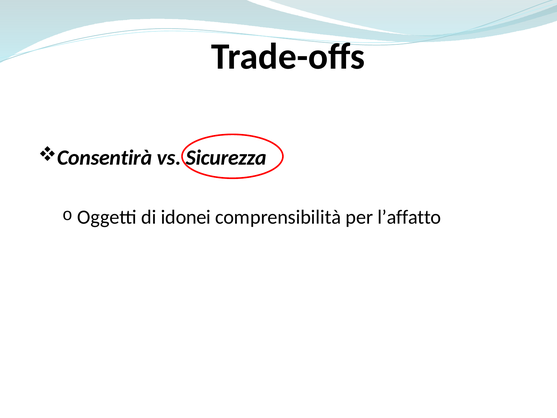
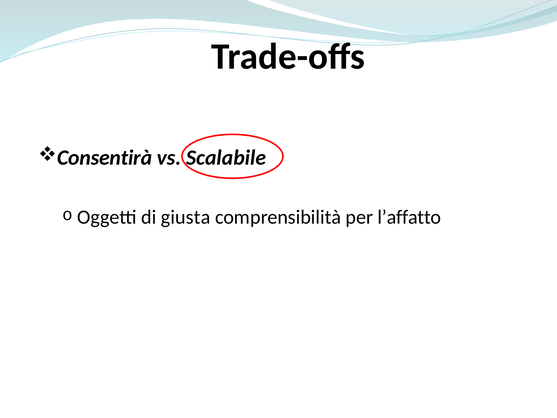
Sicurezza: Sicurezza -> Scalabile (226, 158)
idonei: idonei -> giusta (186, 217)
